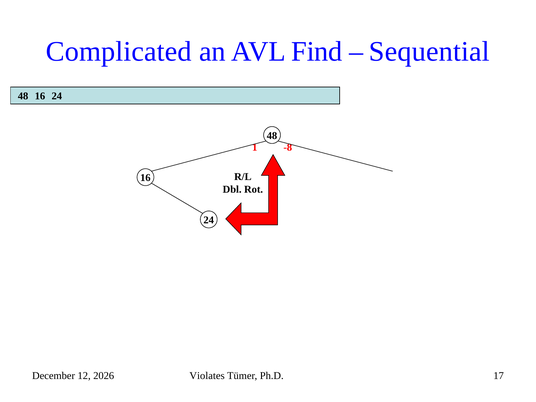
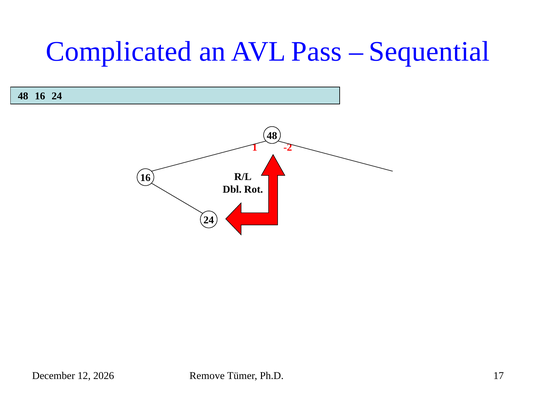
Find: Find -> Pass (317, 52)
-8: -8 -> -2 (288, 147)
Violates: Violates -> Remove (207, 376)
